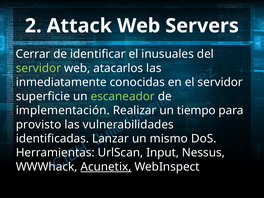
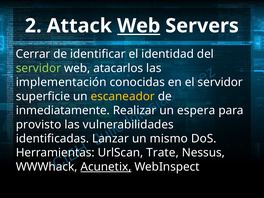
Web underline: none -> present (139, 26)
inusuales: inusuales -> identidad (168, 54)
inmediatamente: inmediatamente -> implementación (61, 82)
escaneador colour: light green -> yellow (123, 96)
implementación: implementación -> inmediatamente (63, 110)
tiempo: tiempo -> espera (196, 110)
Input: Input -> Trate (163, 153)
